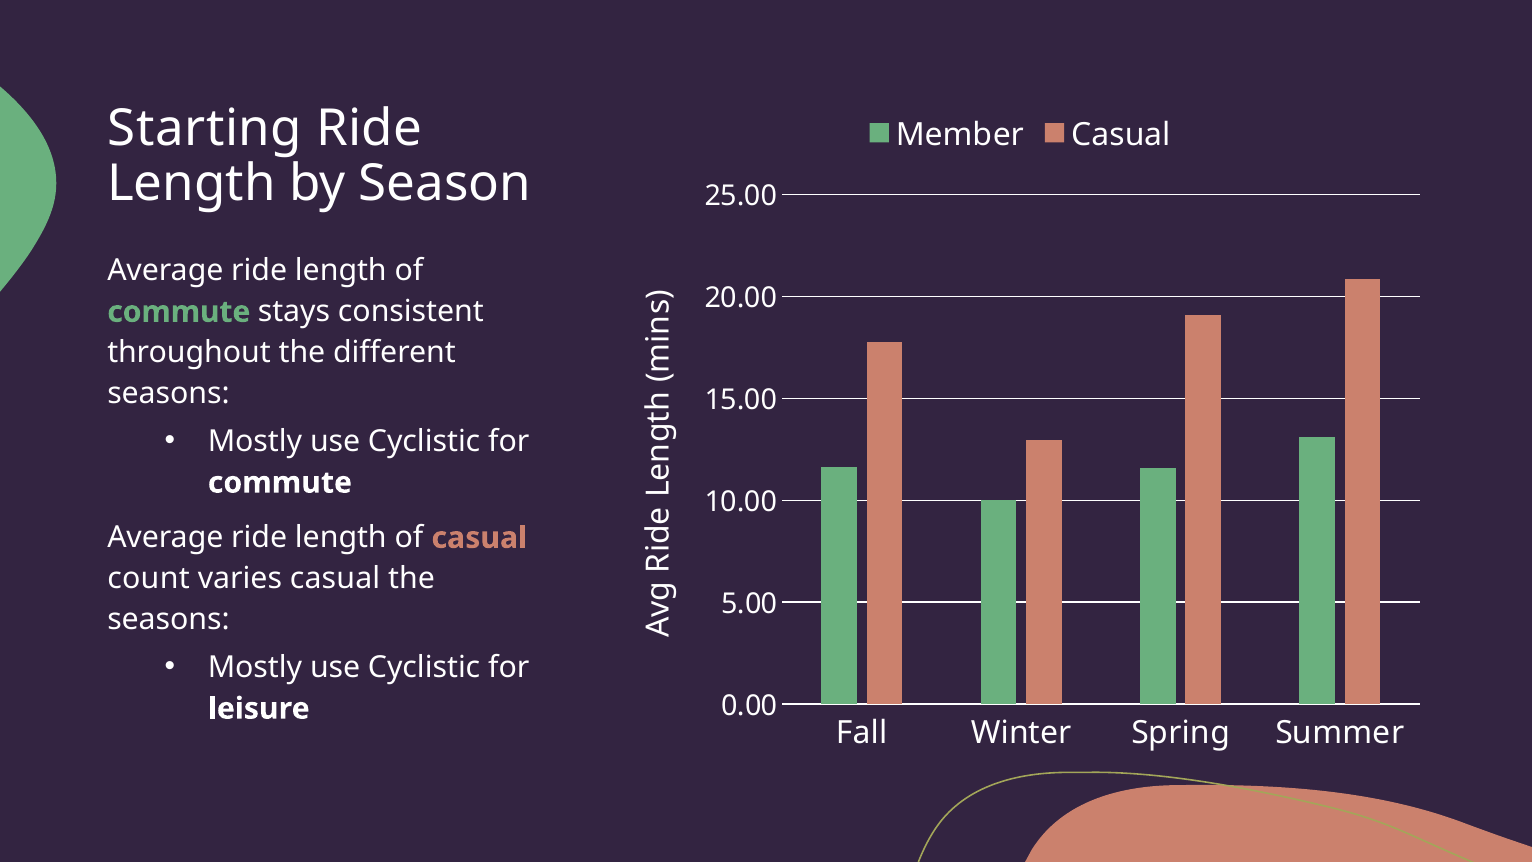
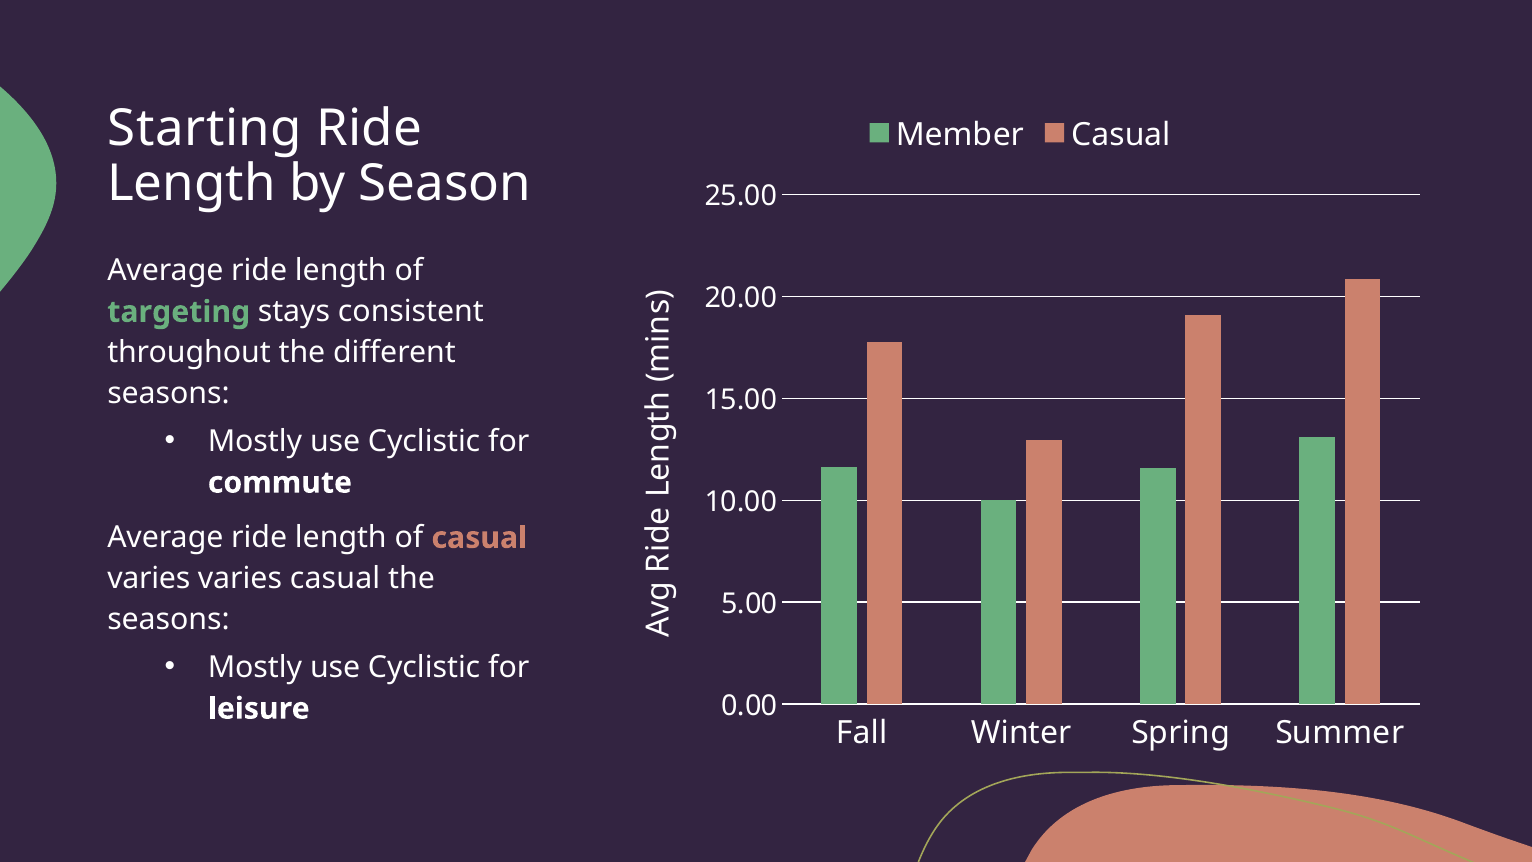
commute: commute -> targeting (179, 312)
count: count -> varies (149, 579)
